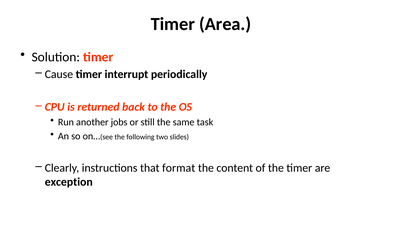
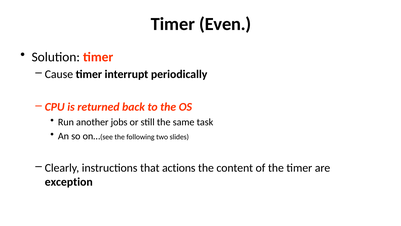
Area: Area -> Even (225, 24)
format: format -> actions (179, 168)
